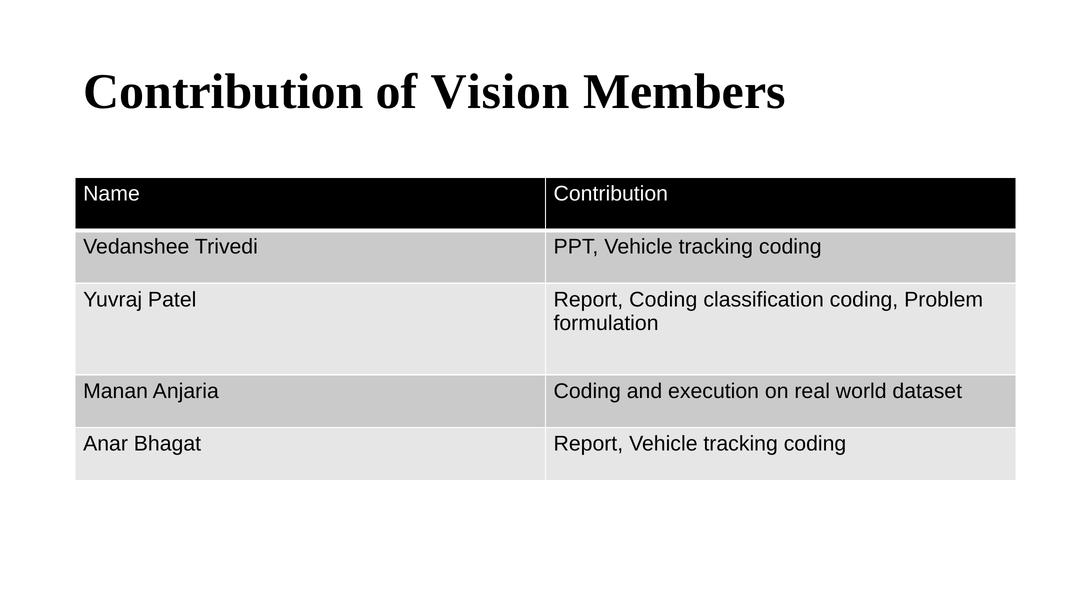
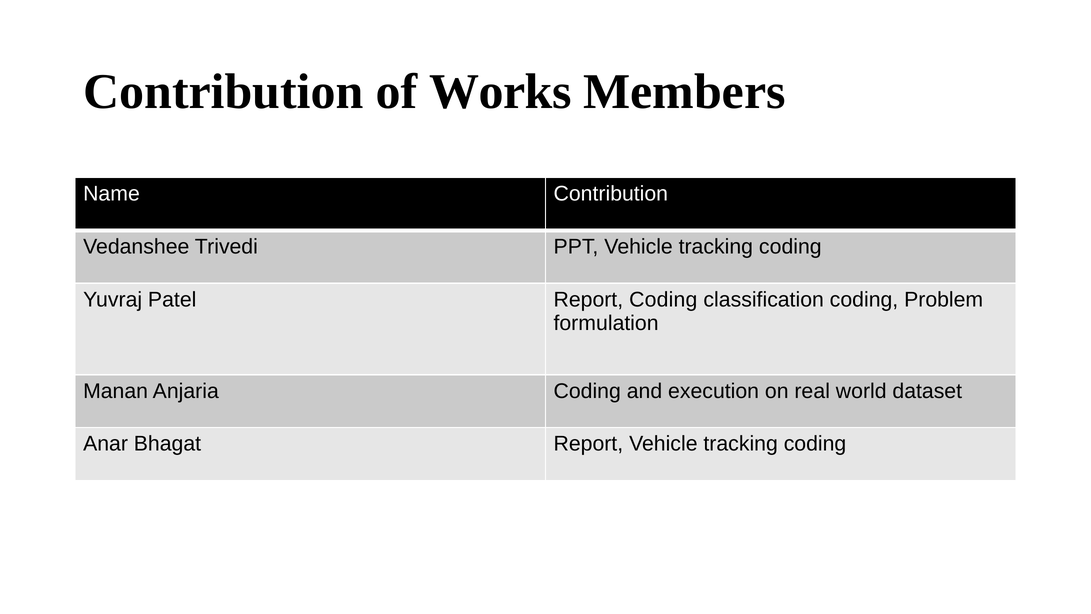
Vision: Vision -> Works (501, 92)
